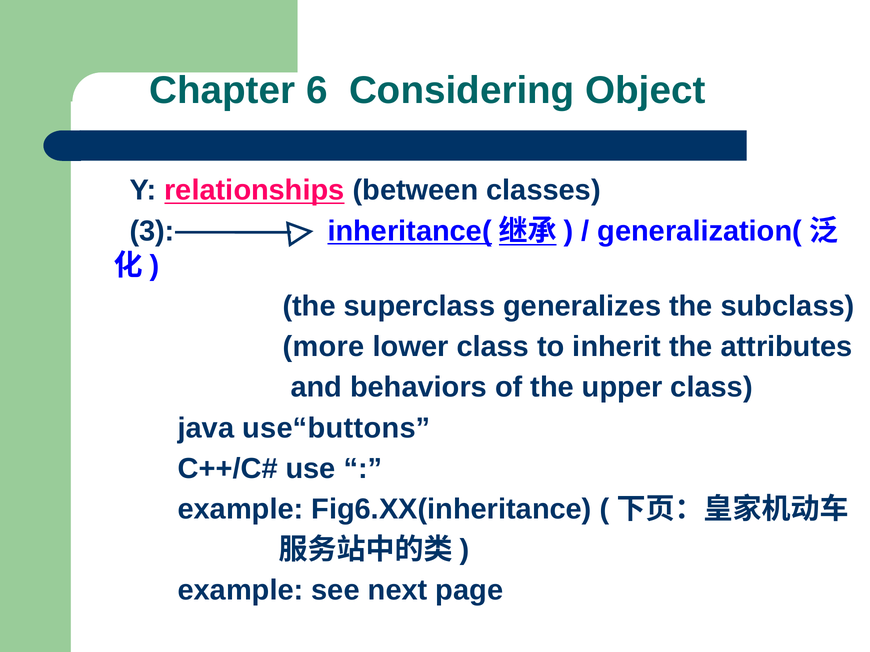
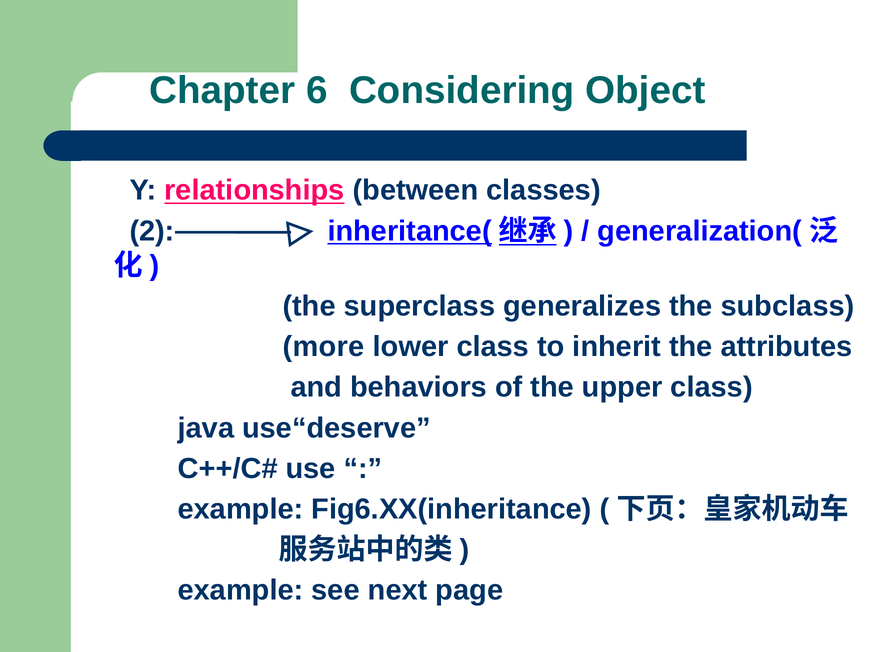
3: 3 -> 2 (152, 231)
use“buttons: use“buttons -> use“deserve (336, 428)
